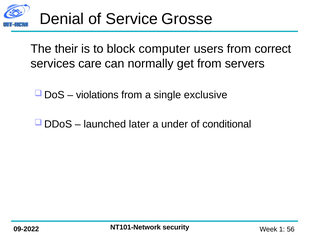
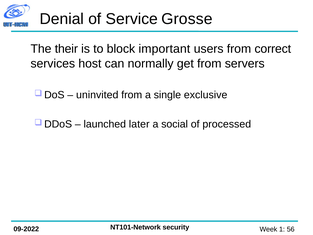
computer: computer -> important (164, 49)
care: care -> host (90, 63)
violations: violations -> uninvited (97, 95)
under: under -> social (175, 124)
conditional: conditional -> processed (227, 124)
